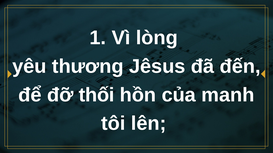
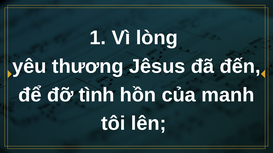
thối: thối -> tình (97, 95)
